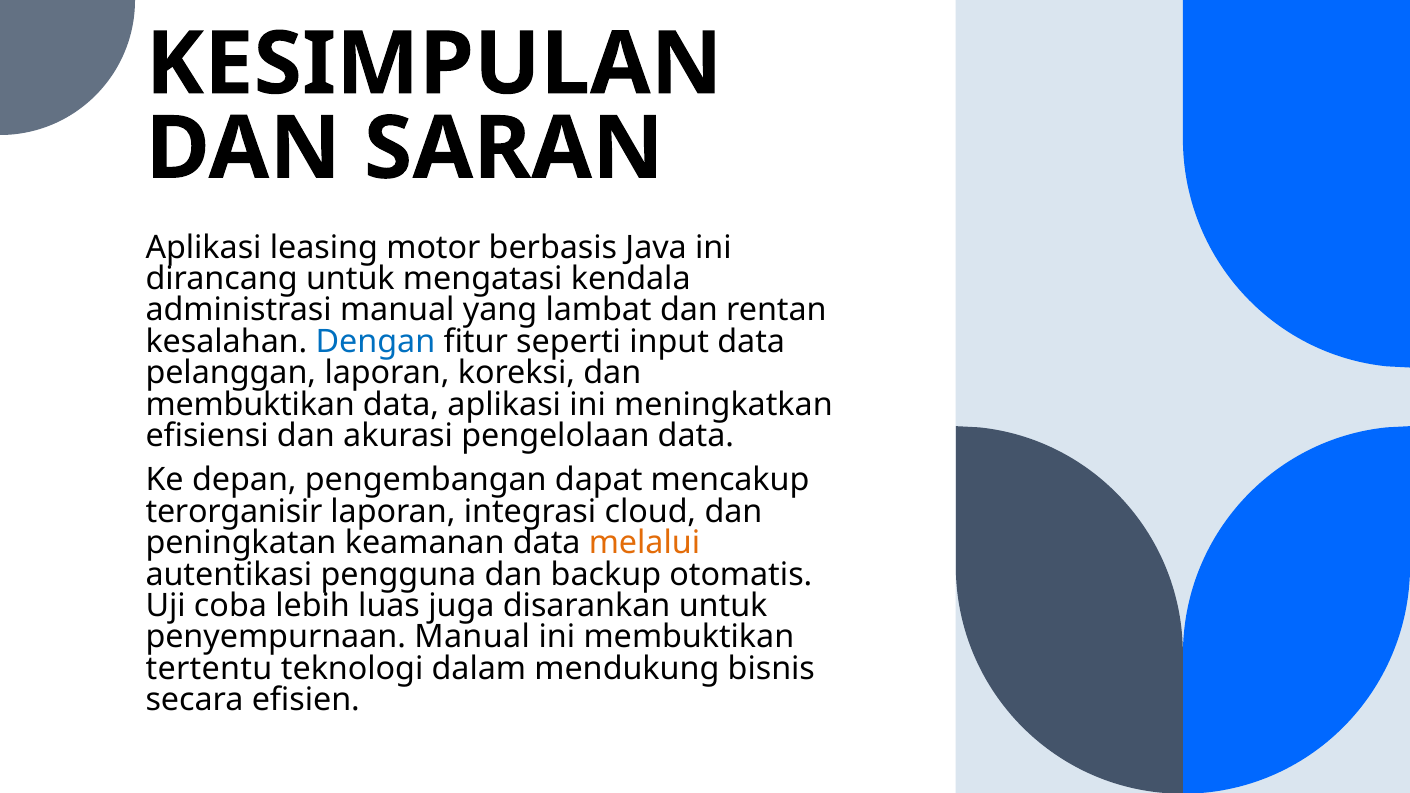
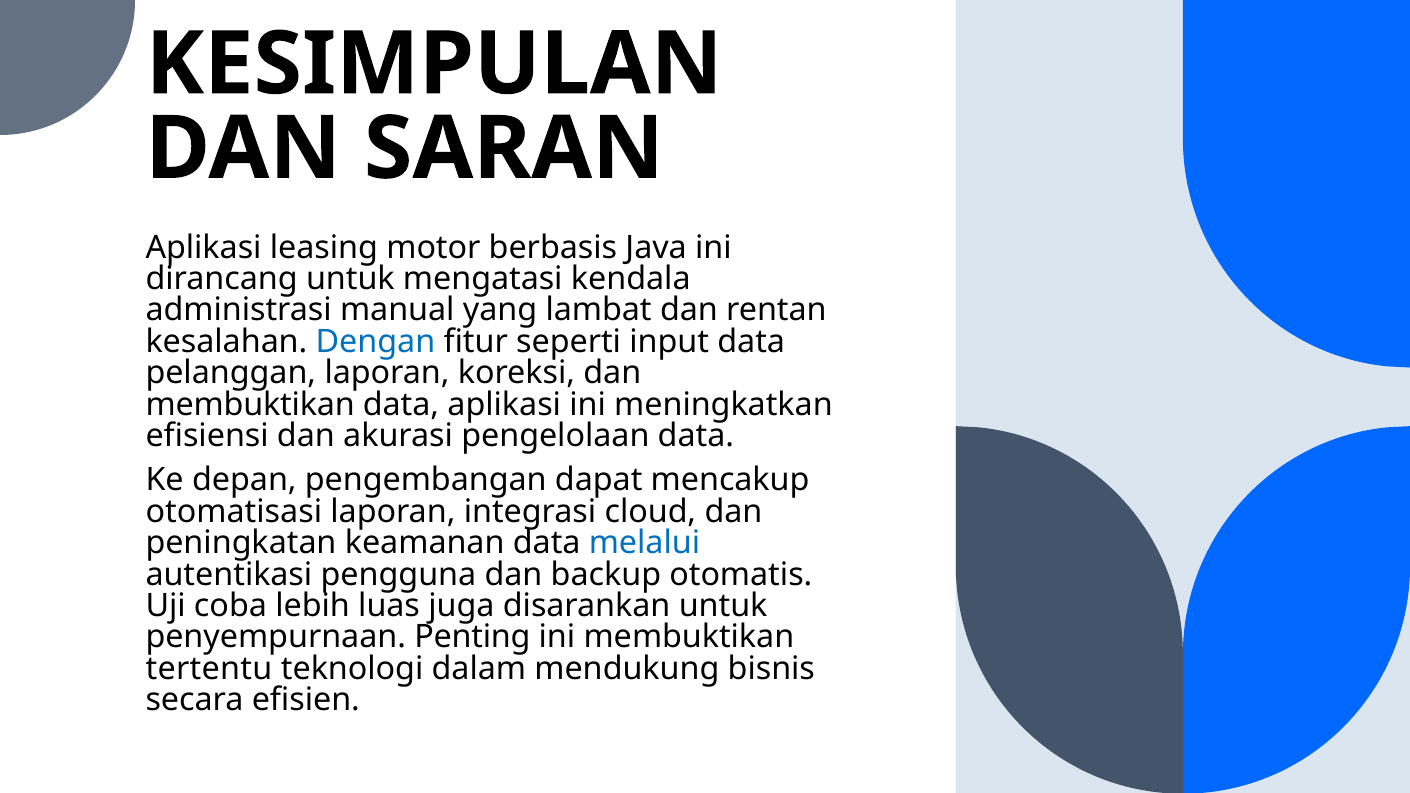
terorganisir: terorganisir -> otomatisasi (234, 512)
melalui colour: orange -> blue (644, 543)
penyempurnaan Manual: Manual -> Penting (472, 637)
